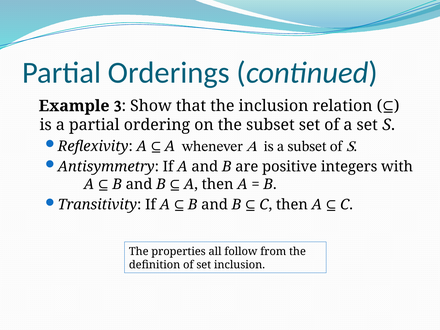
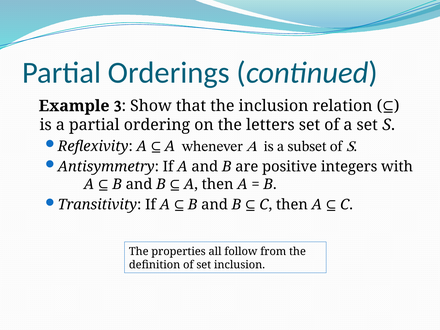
the subset: subset -> letters (270, 125)
